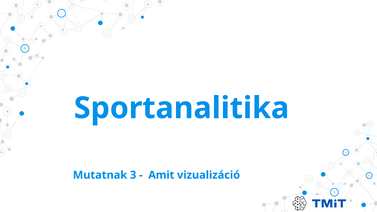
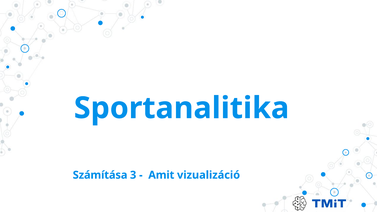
Mutatnak: Mutatnak -> Számítása (100, 175)
